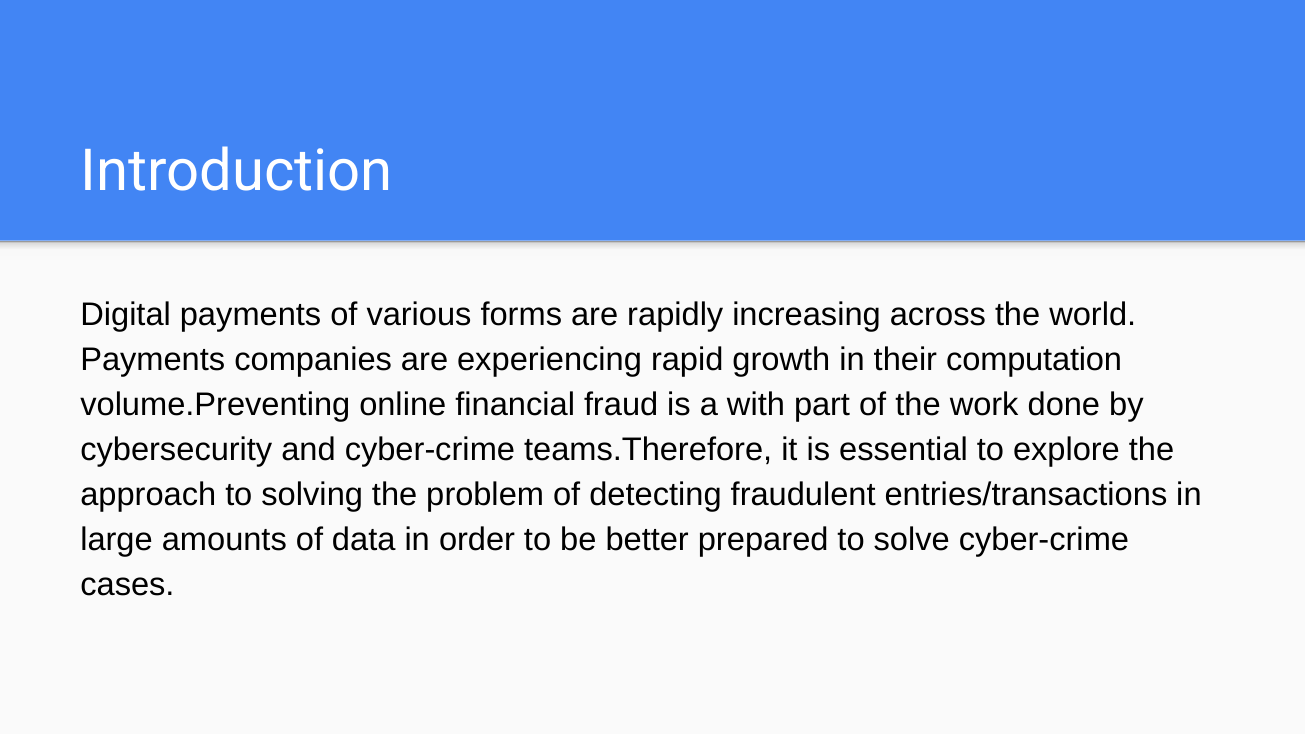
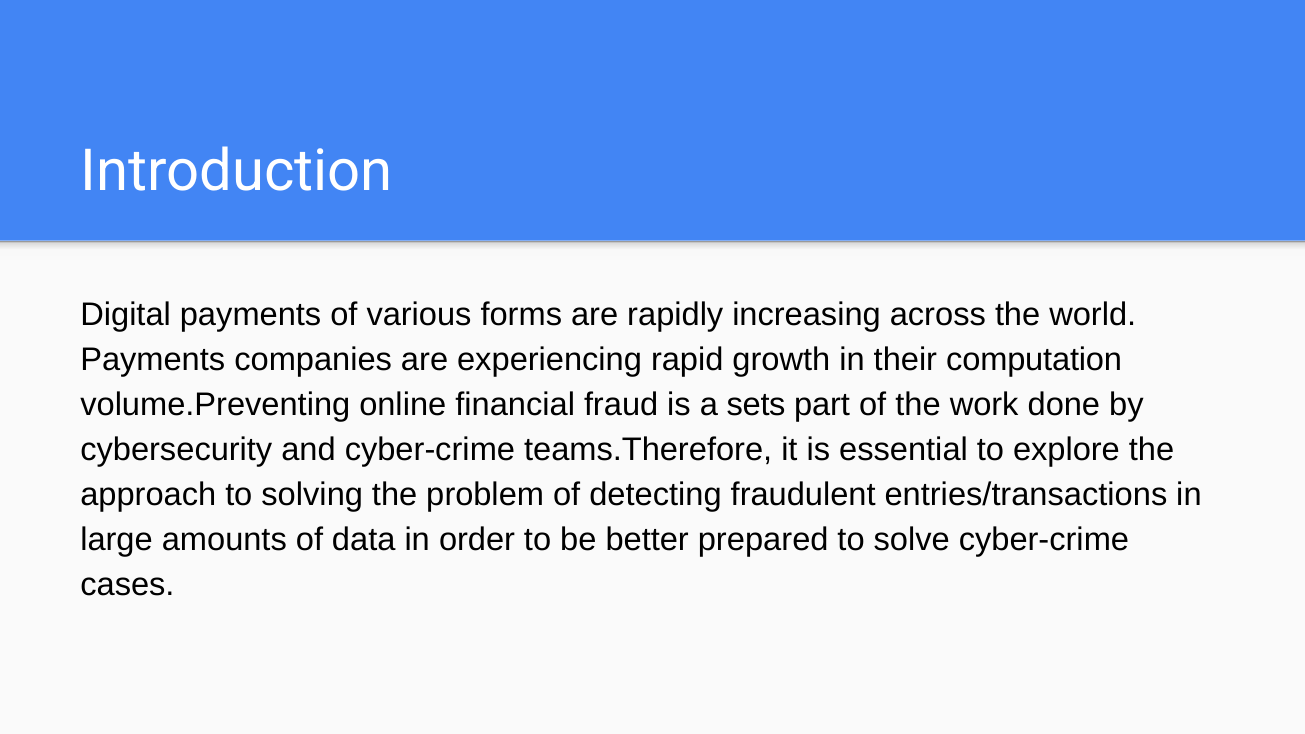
with: with -> sets (756, 405)
